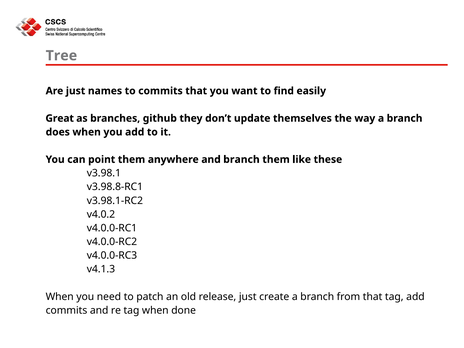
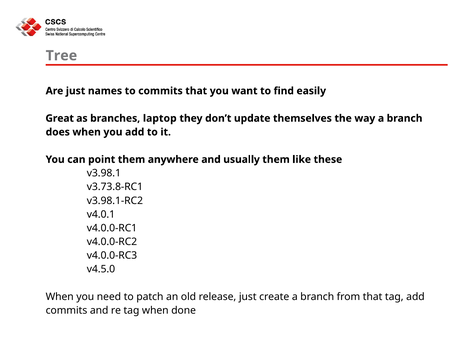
github: github -> laptop (160, 118)
and branch: branch -> usually (242, 159)
v3.98.8-RC1: v3.98.8-RC1 -> v3.73.8-RC1 (115, 187)
v4.0.2: v4.0.2 -> v4.0.1 (101, 214)
v4.1.3: v4.1.3 -> v4.5.0 (101, 269)
